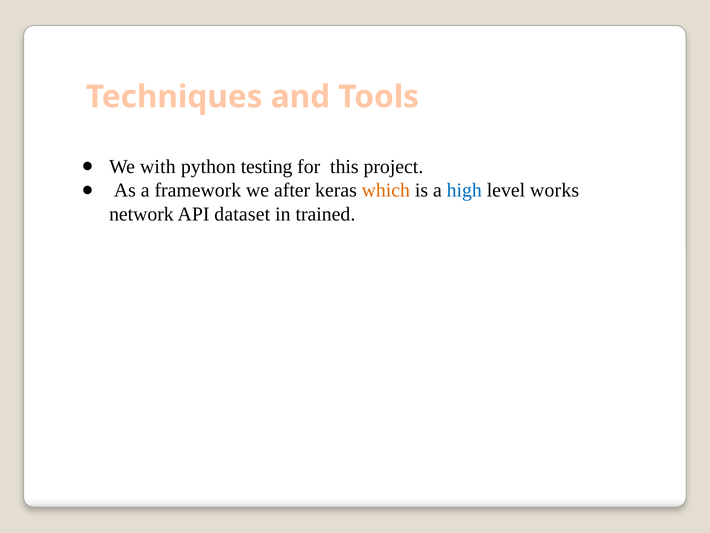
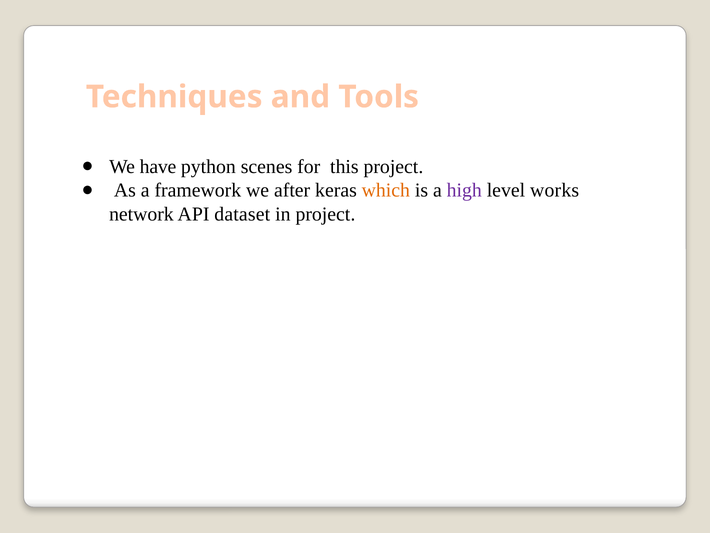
with: with -> have (158, 167)
testing: testing -> scenes (267, 167)
high colour: blue -> purple (464, 190)
in trained: trained -> project (323, 214)
